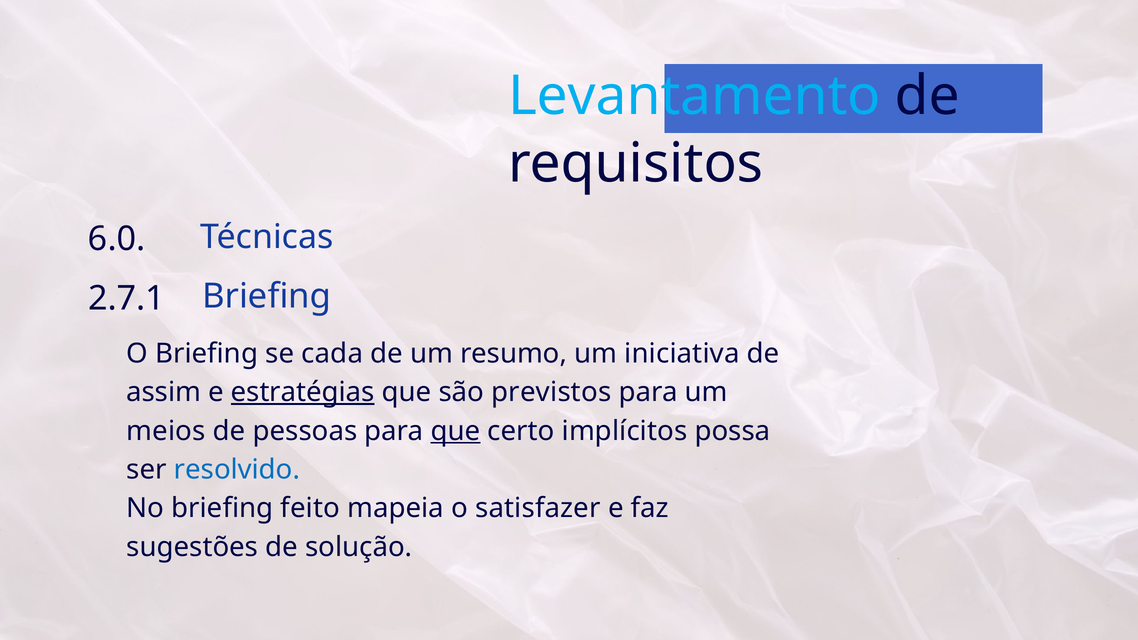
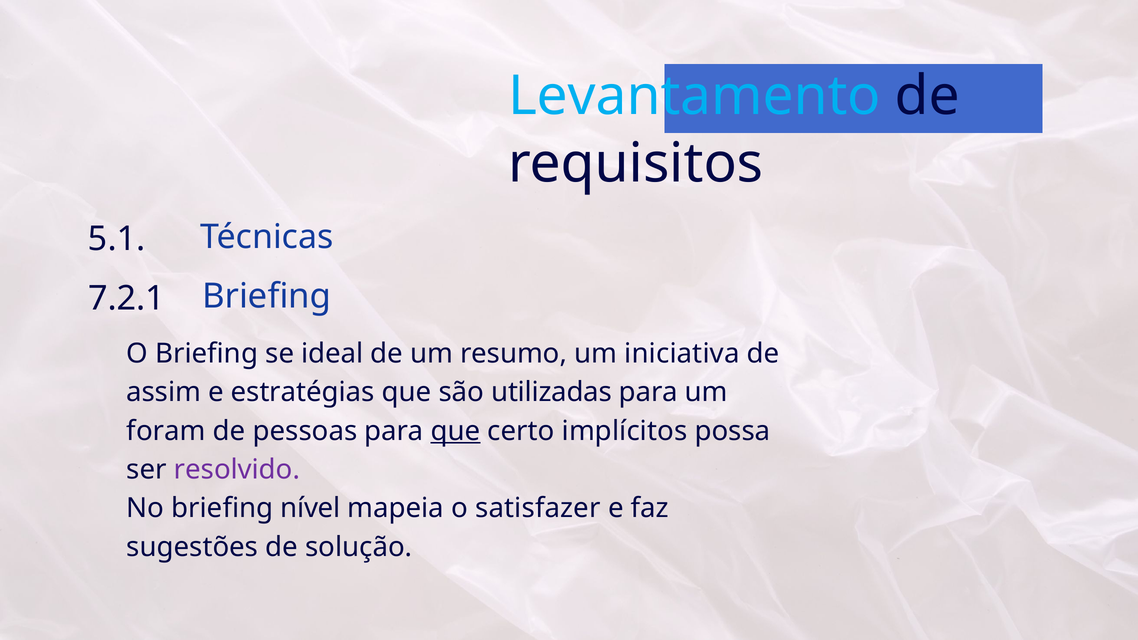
6.0: 6.0 -> 5.1 (117, 239)
2.7.1: 2.7.1 -> 7.2.1 (126, 298)
cada: cada -> ideal (332, 354)
estratégias underline: present -> none (303, 392)
previstos: previstos -> utilizadas (552, 392)
meios: meios -> foram (166, 431)
resolvido colour: blue -> purple (237, 470)
feito: feito -> nível (310, 508)
